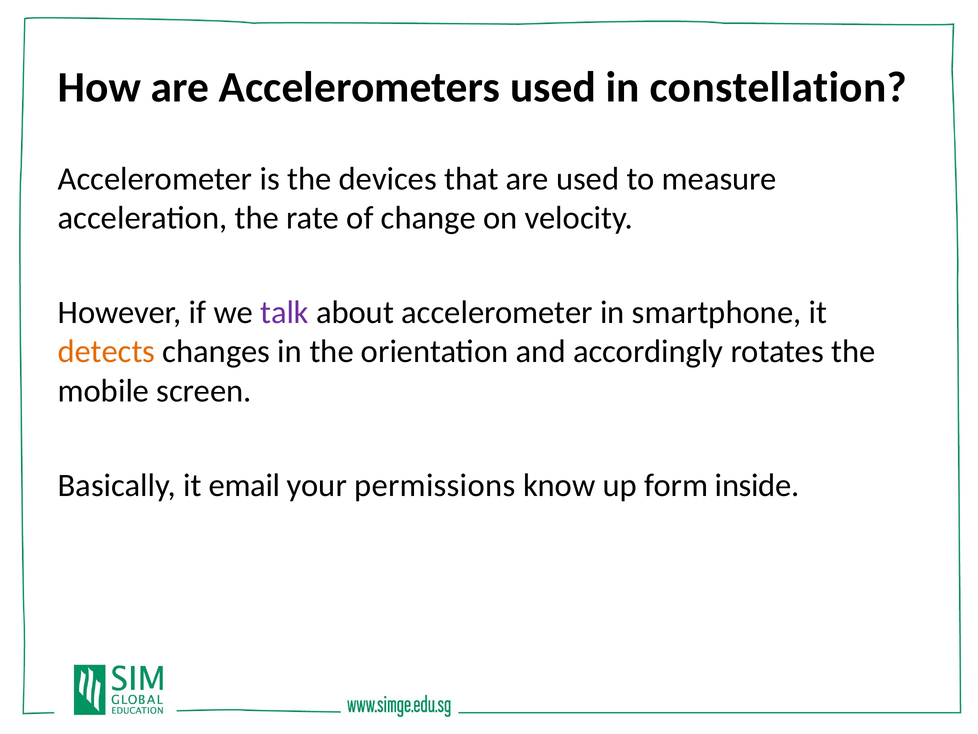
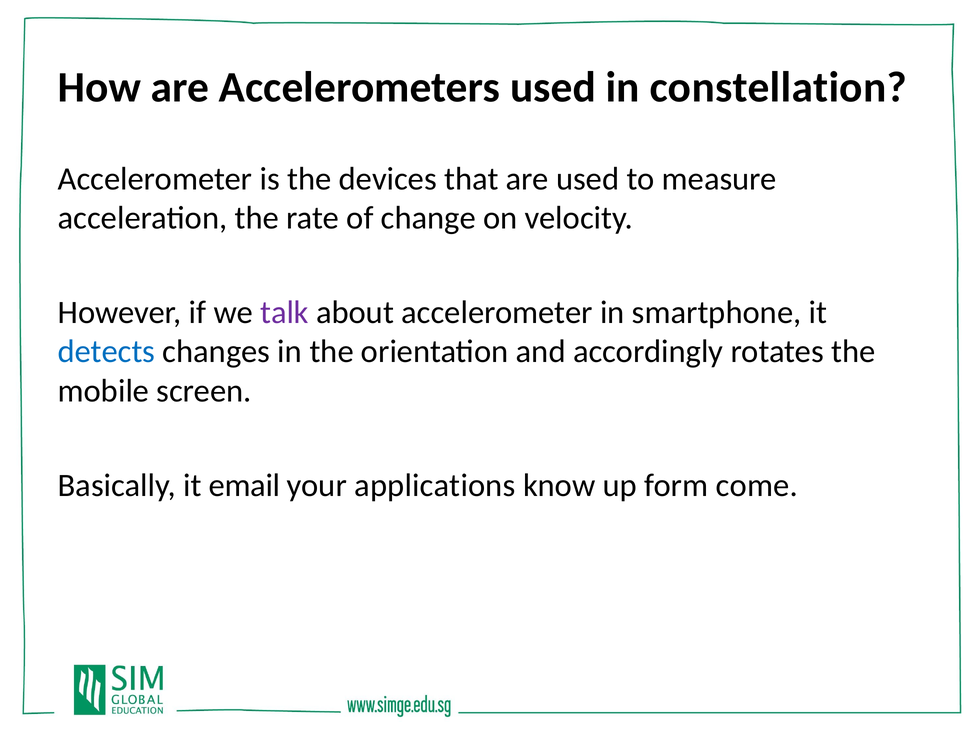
detects colour: orange -> blue (106, 351)
permissions: permissions -> applications (435, 485)
inside: inside -> come (757, 485)
